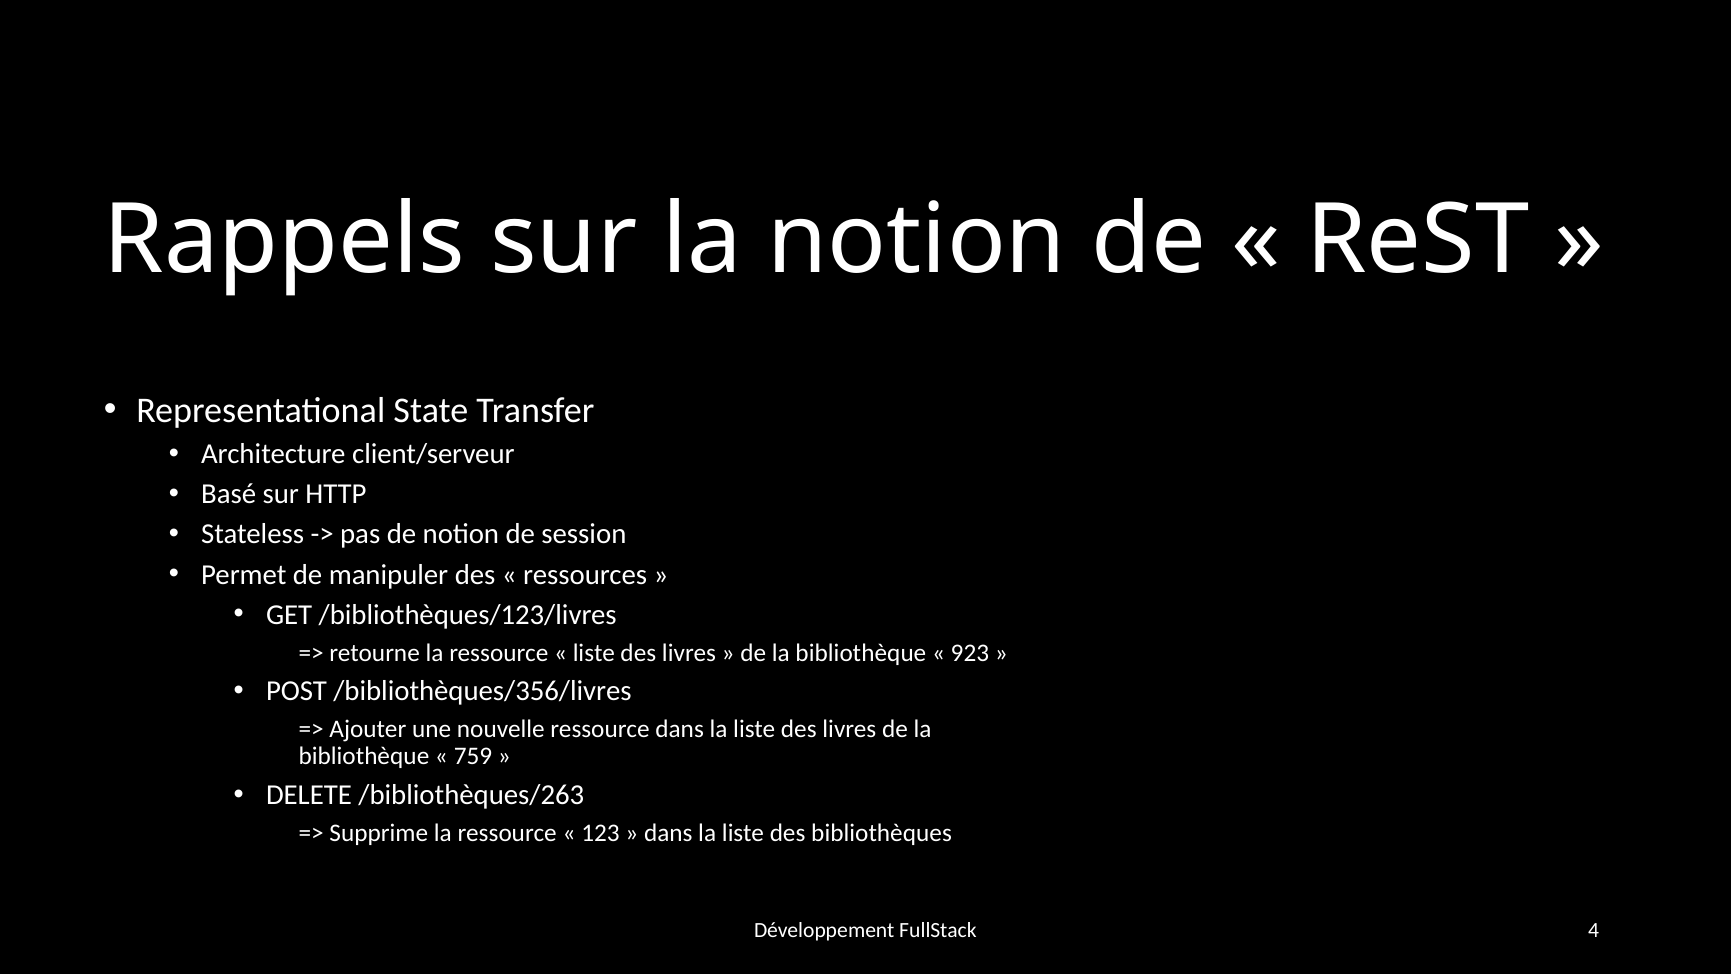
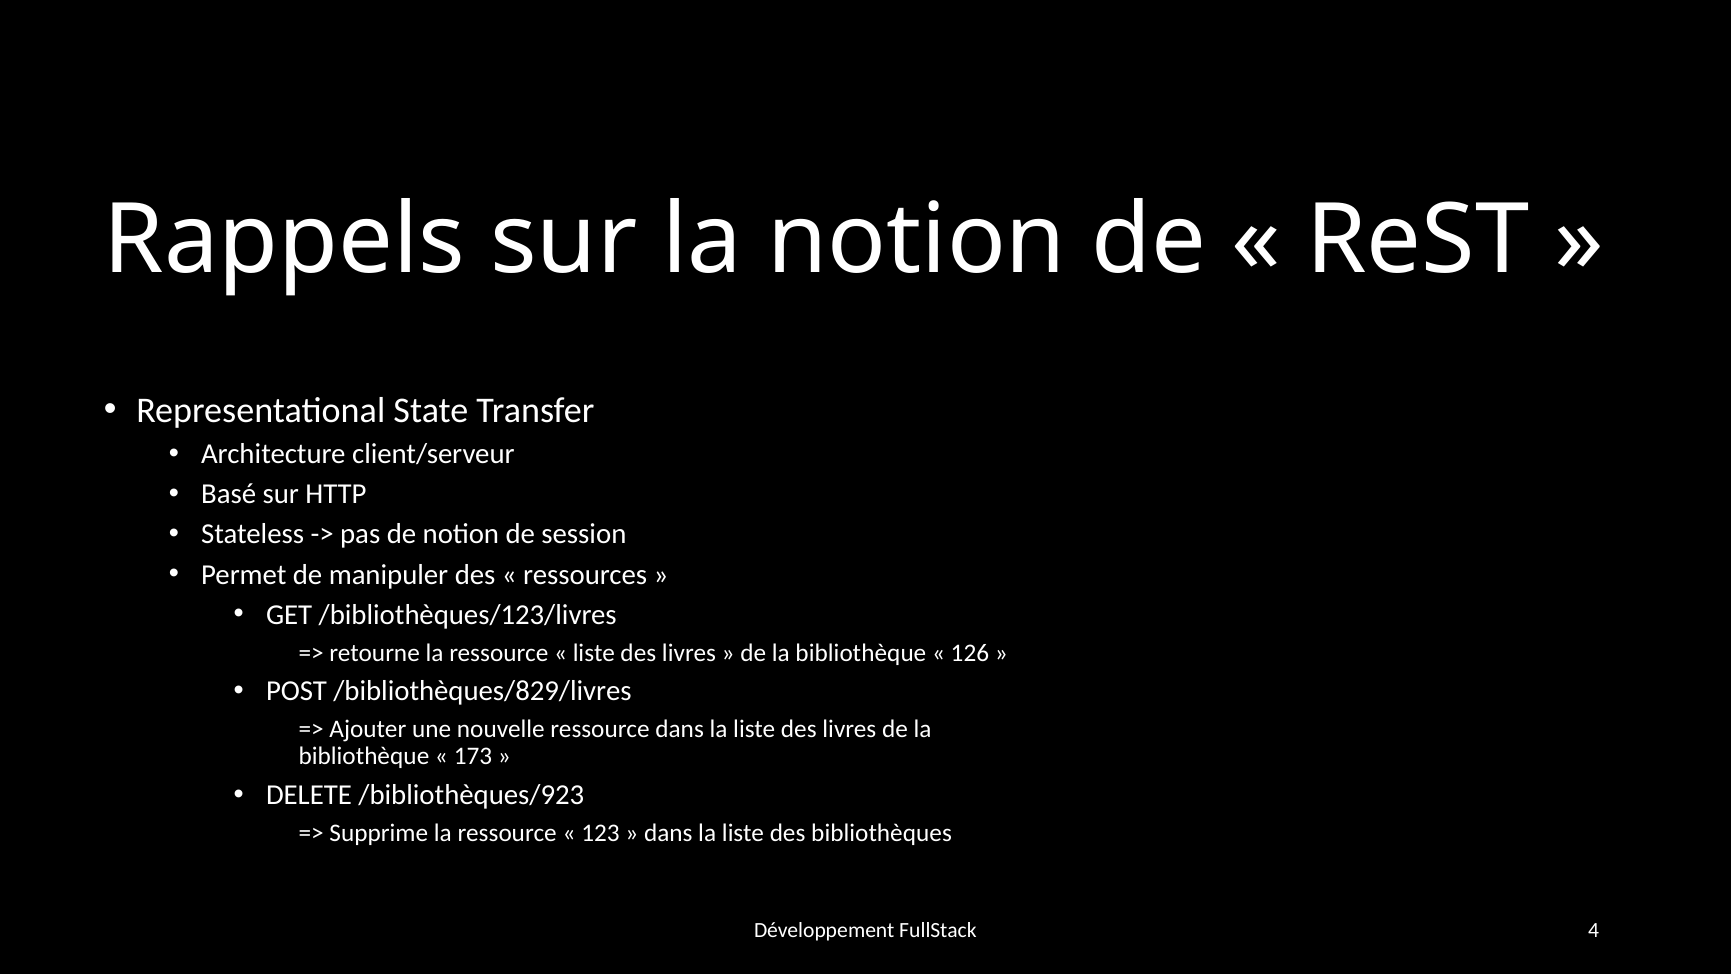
923: 923 -> 126 (970, 653)
/bibliothèques/356/livres: /bibliothèques/356/livres -> /bibliothèques/829/livres (483, 691)
759: 759 -> 173 (473, 756)
/bibliothèques/263: /bibliothèques/263 -> /bibliothèques/923 (471, 795)
